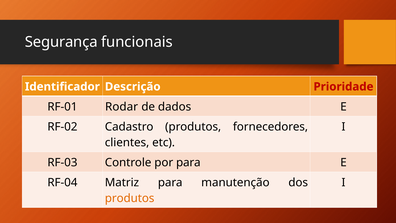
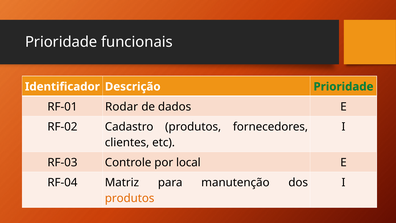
Segurança: Segurança -> Prioridade (61, 42)
Prioridade colour: red -> green (343, 87)
por para: para -> local (188, 162)
